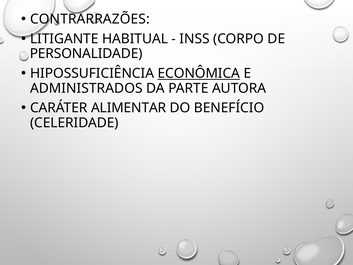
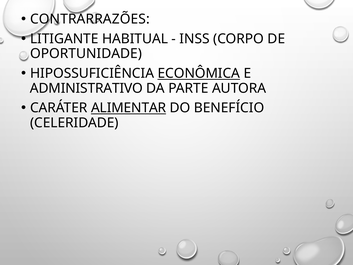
PERSONALIDADE: PERSONALIDADE -> OPORTUNIDADE (86, 54)
ADMINISTRADOS: ADMINISTRADOS -> ADMINISTRATIVO (86, 88)
ALIMENTAR underline: none -> present (129, 108)
